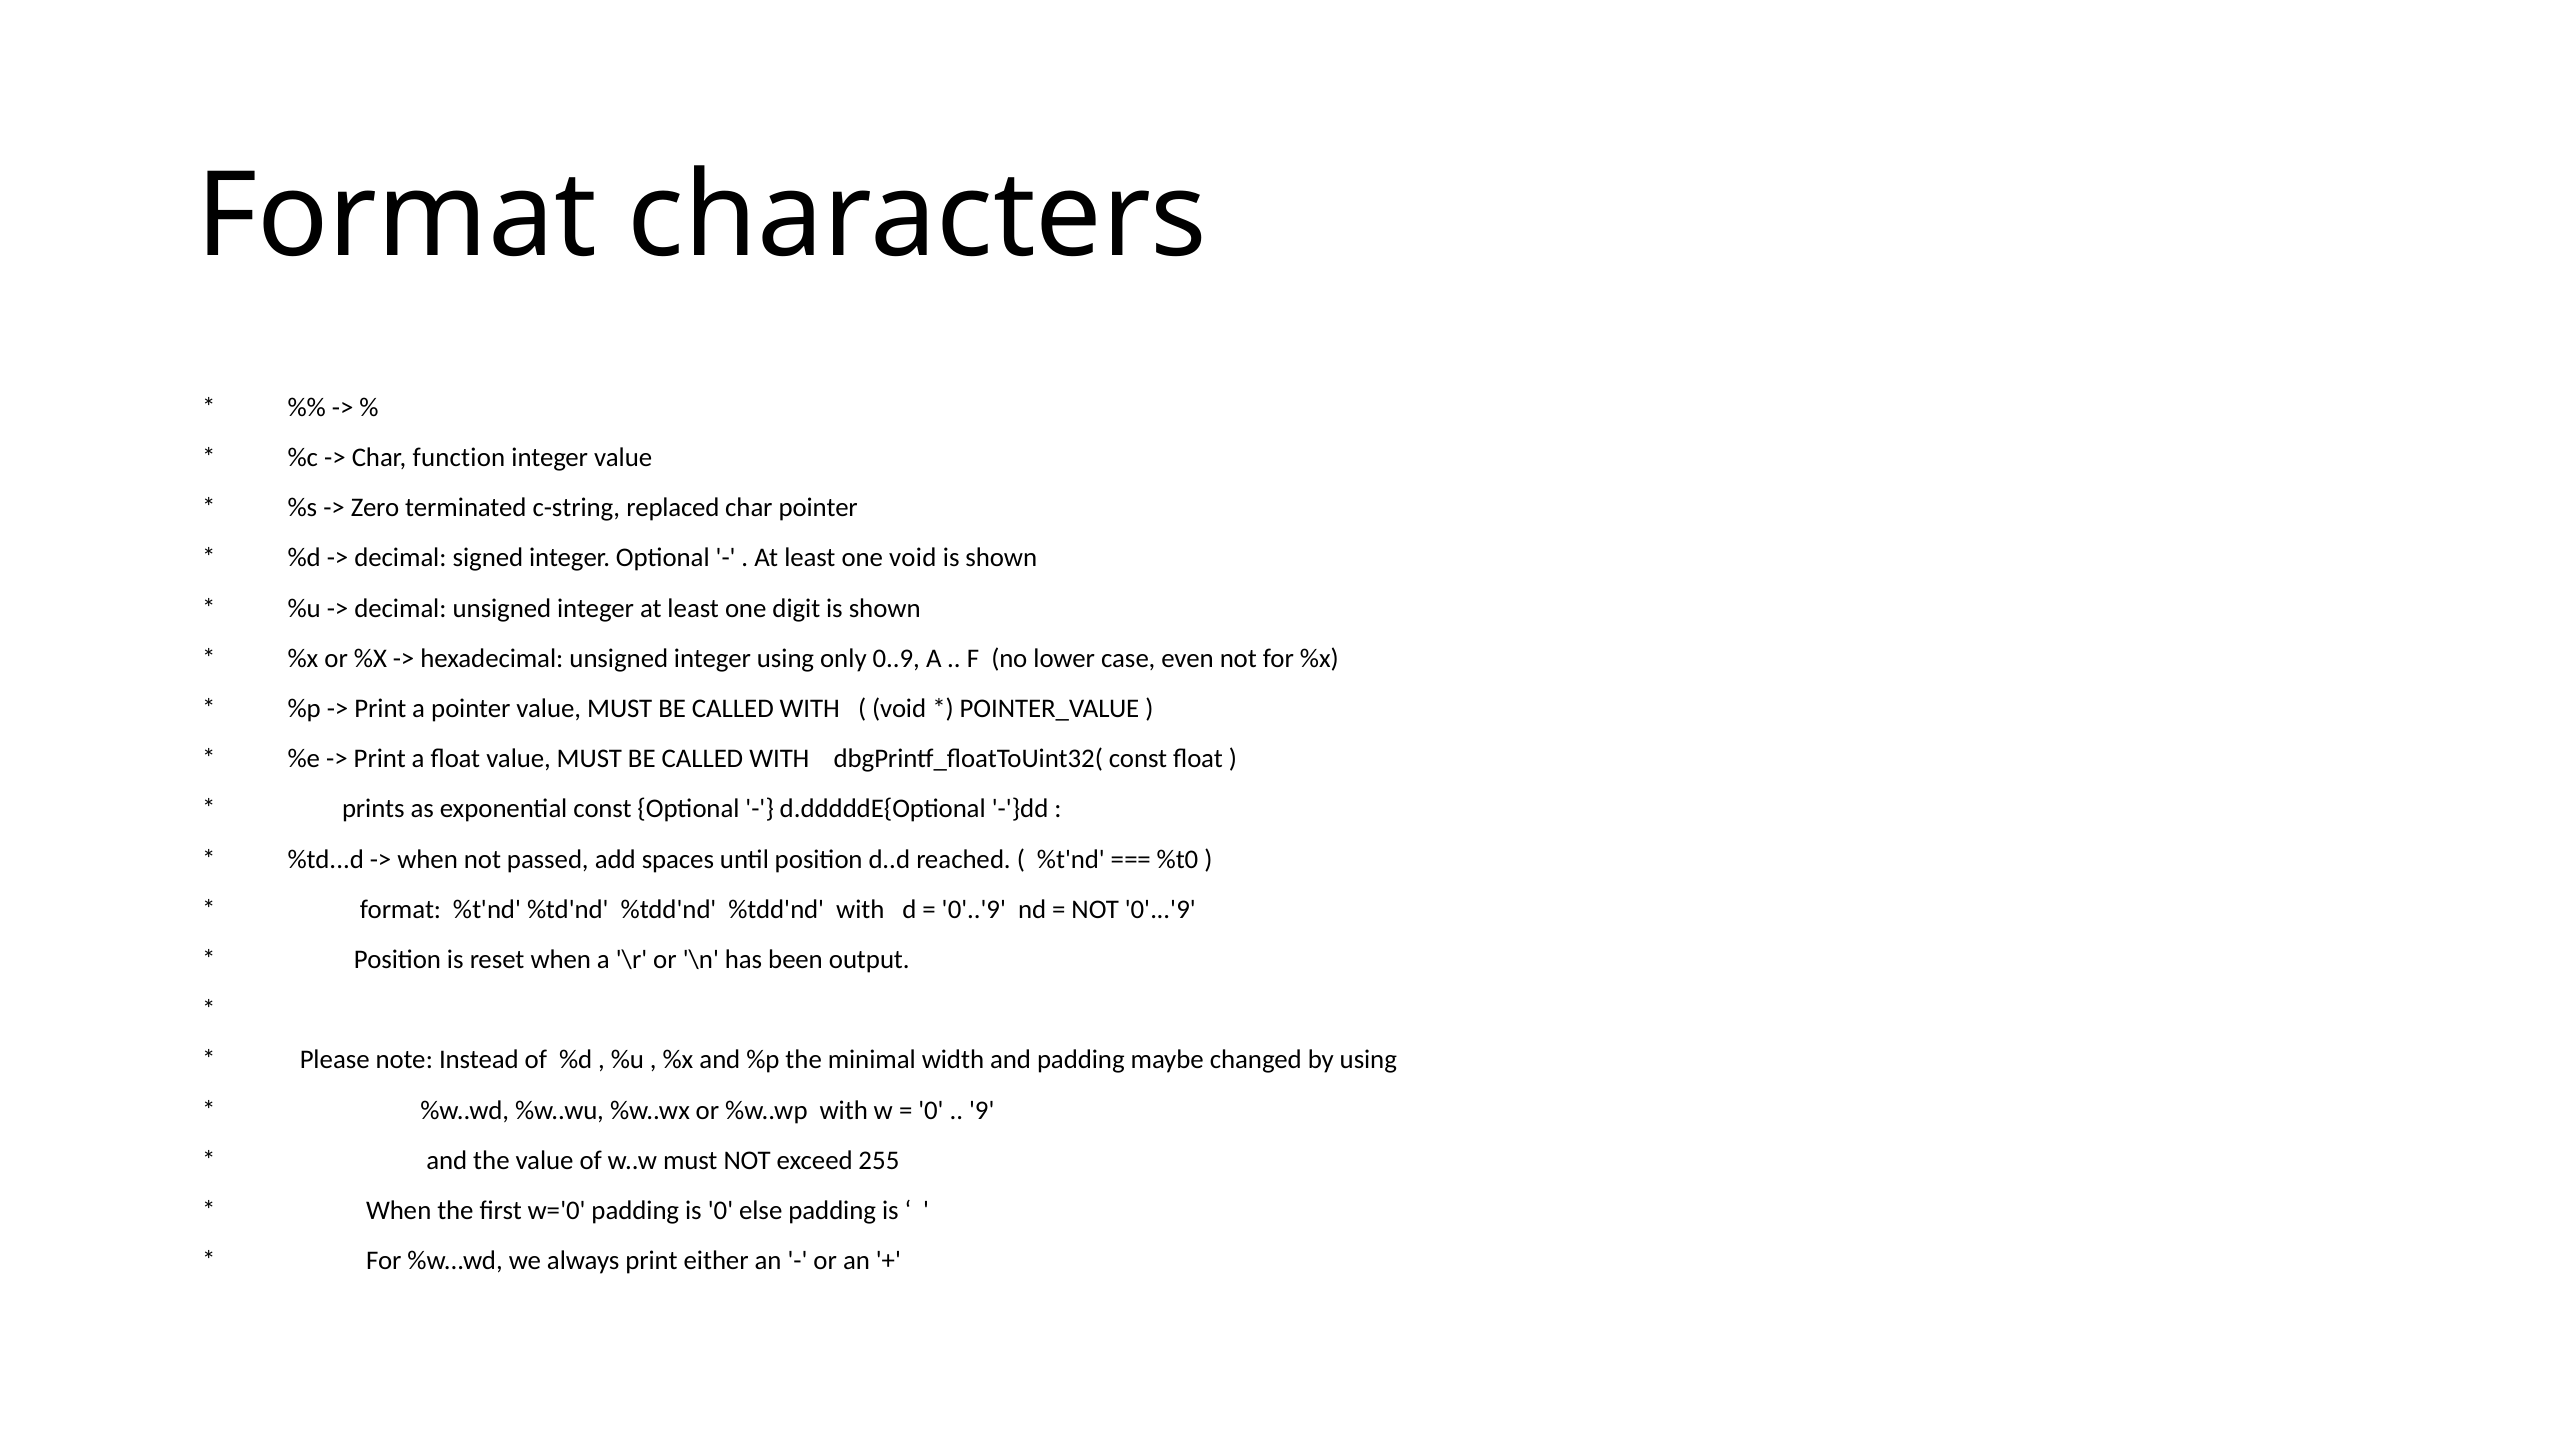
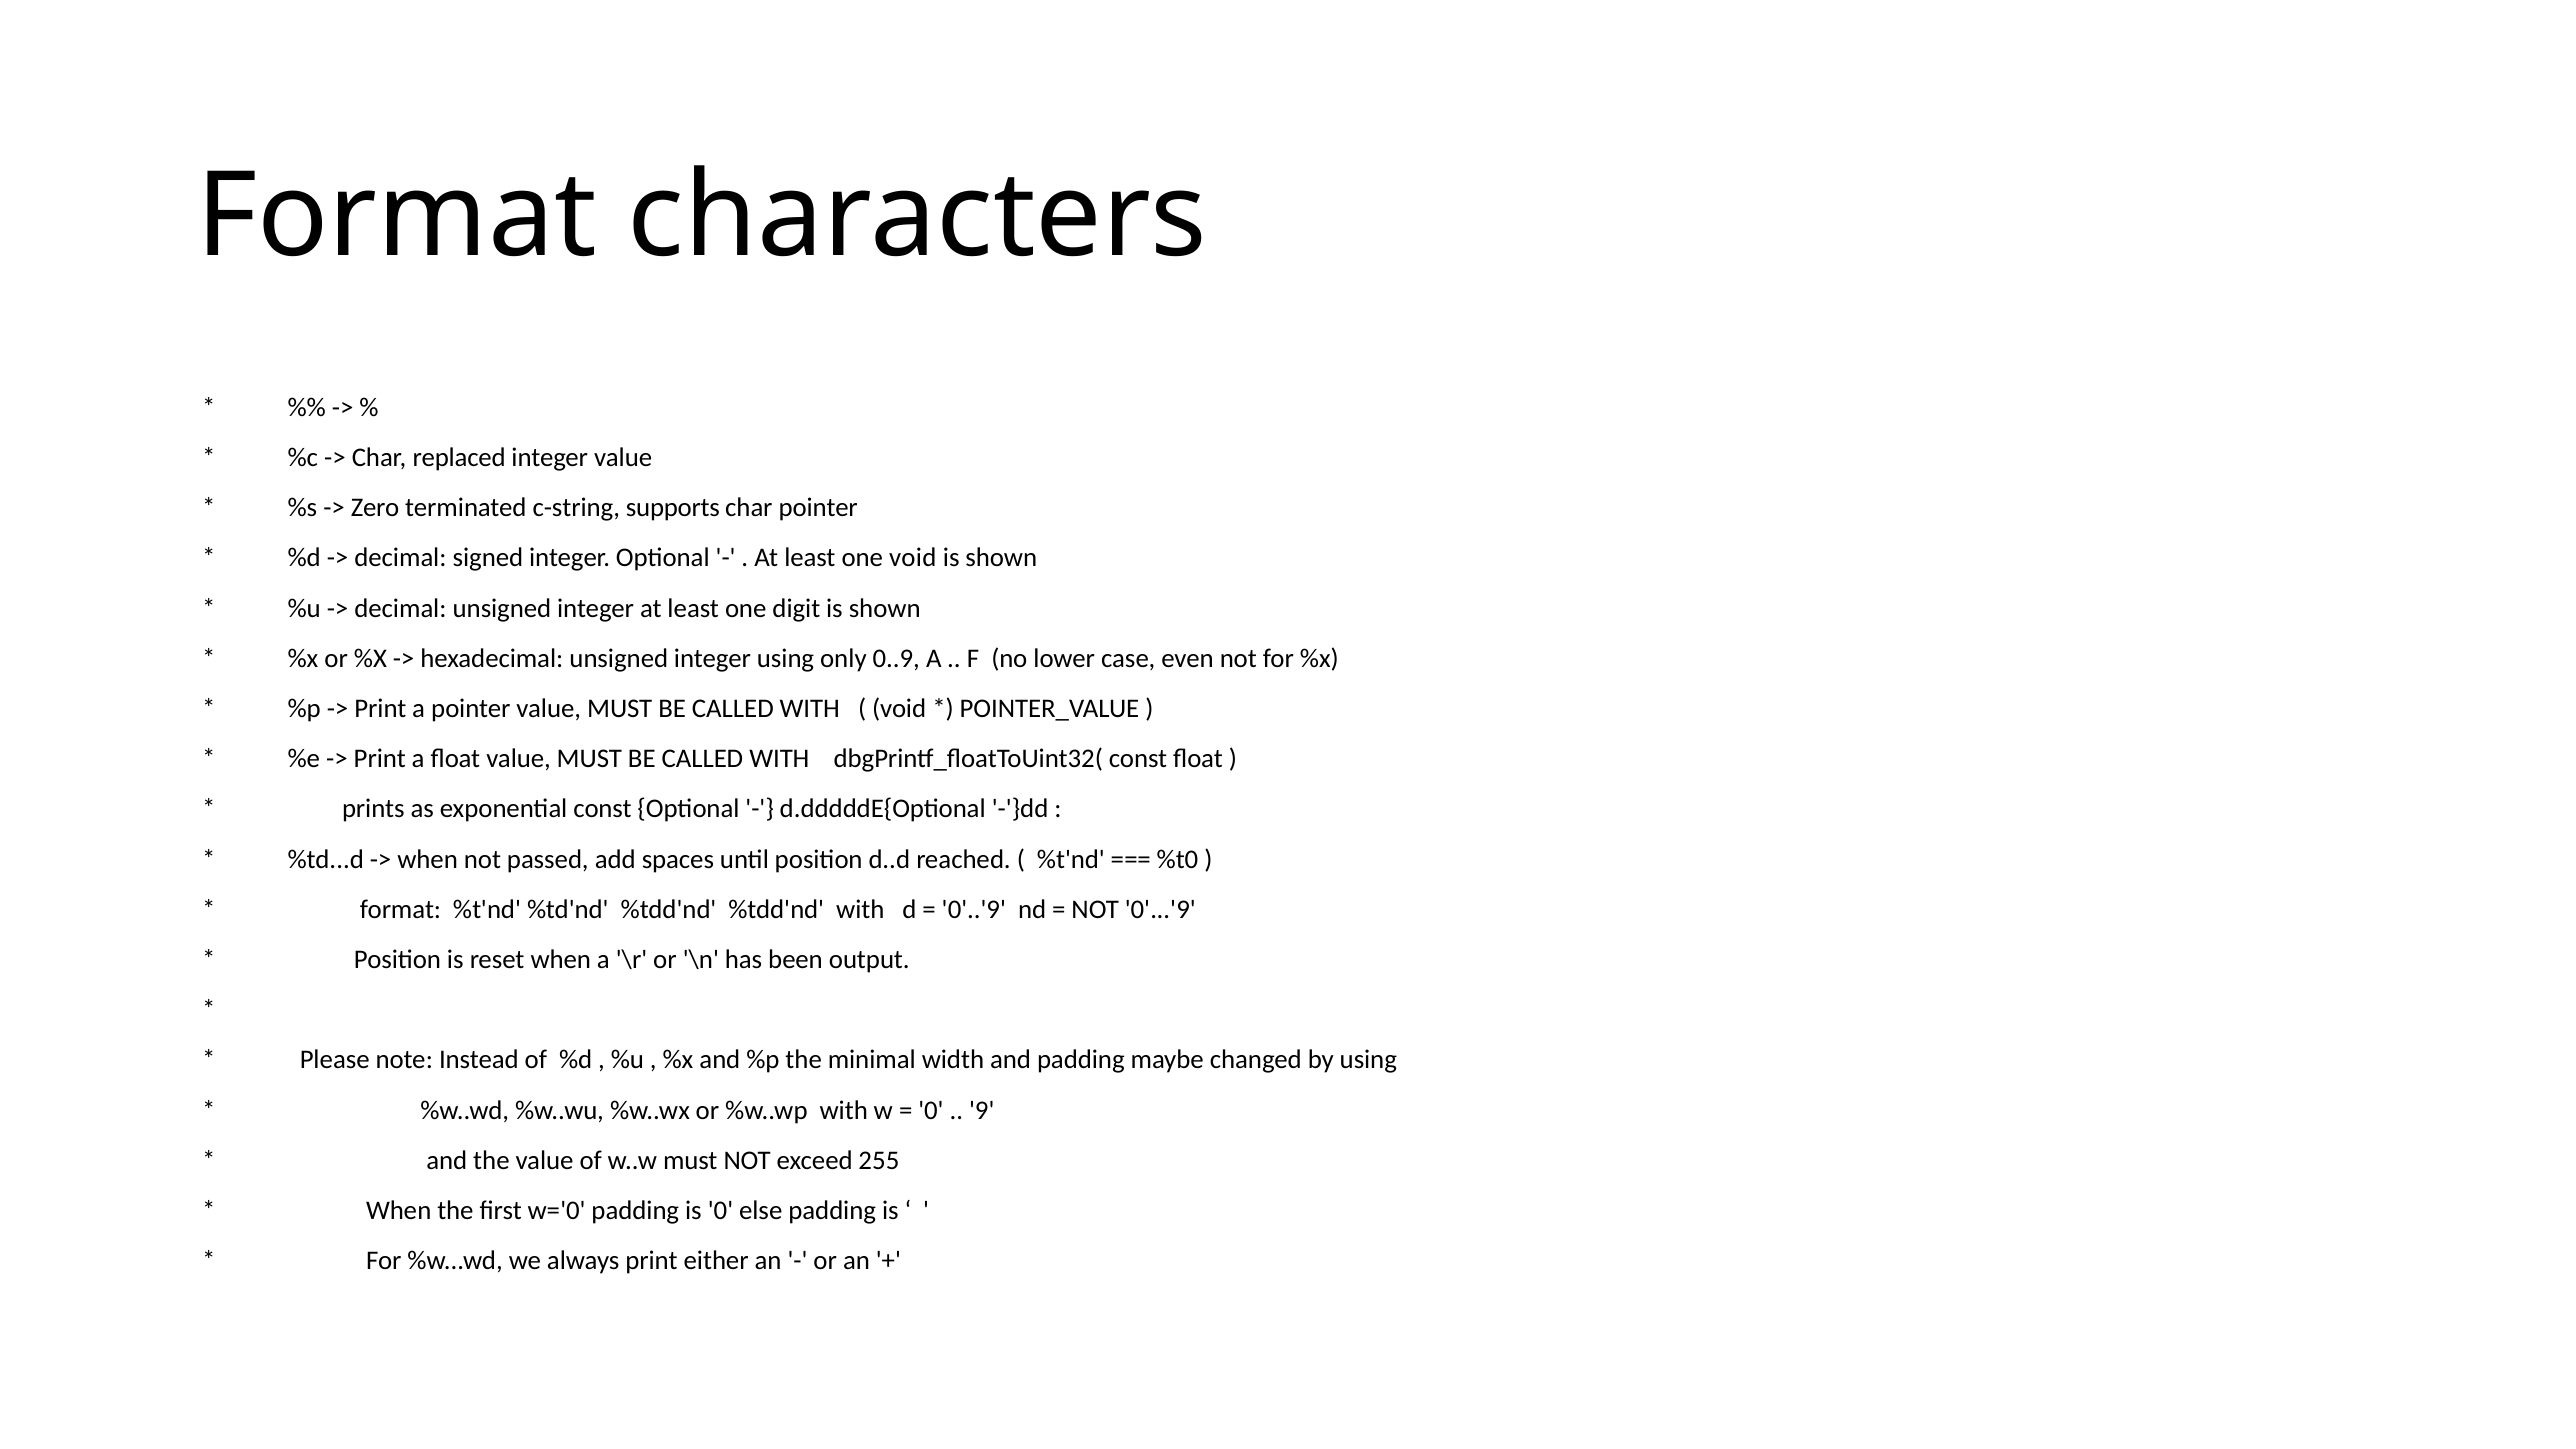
function: function -> replaced (459, 458)
replaced: replaced -> supports (673, 508)
